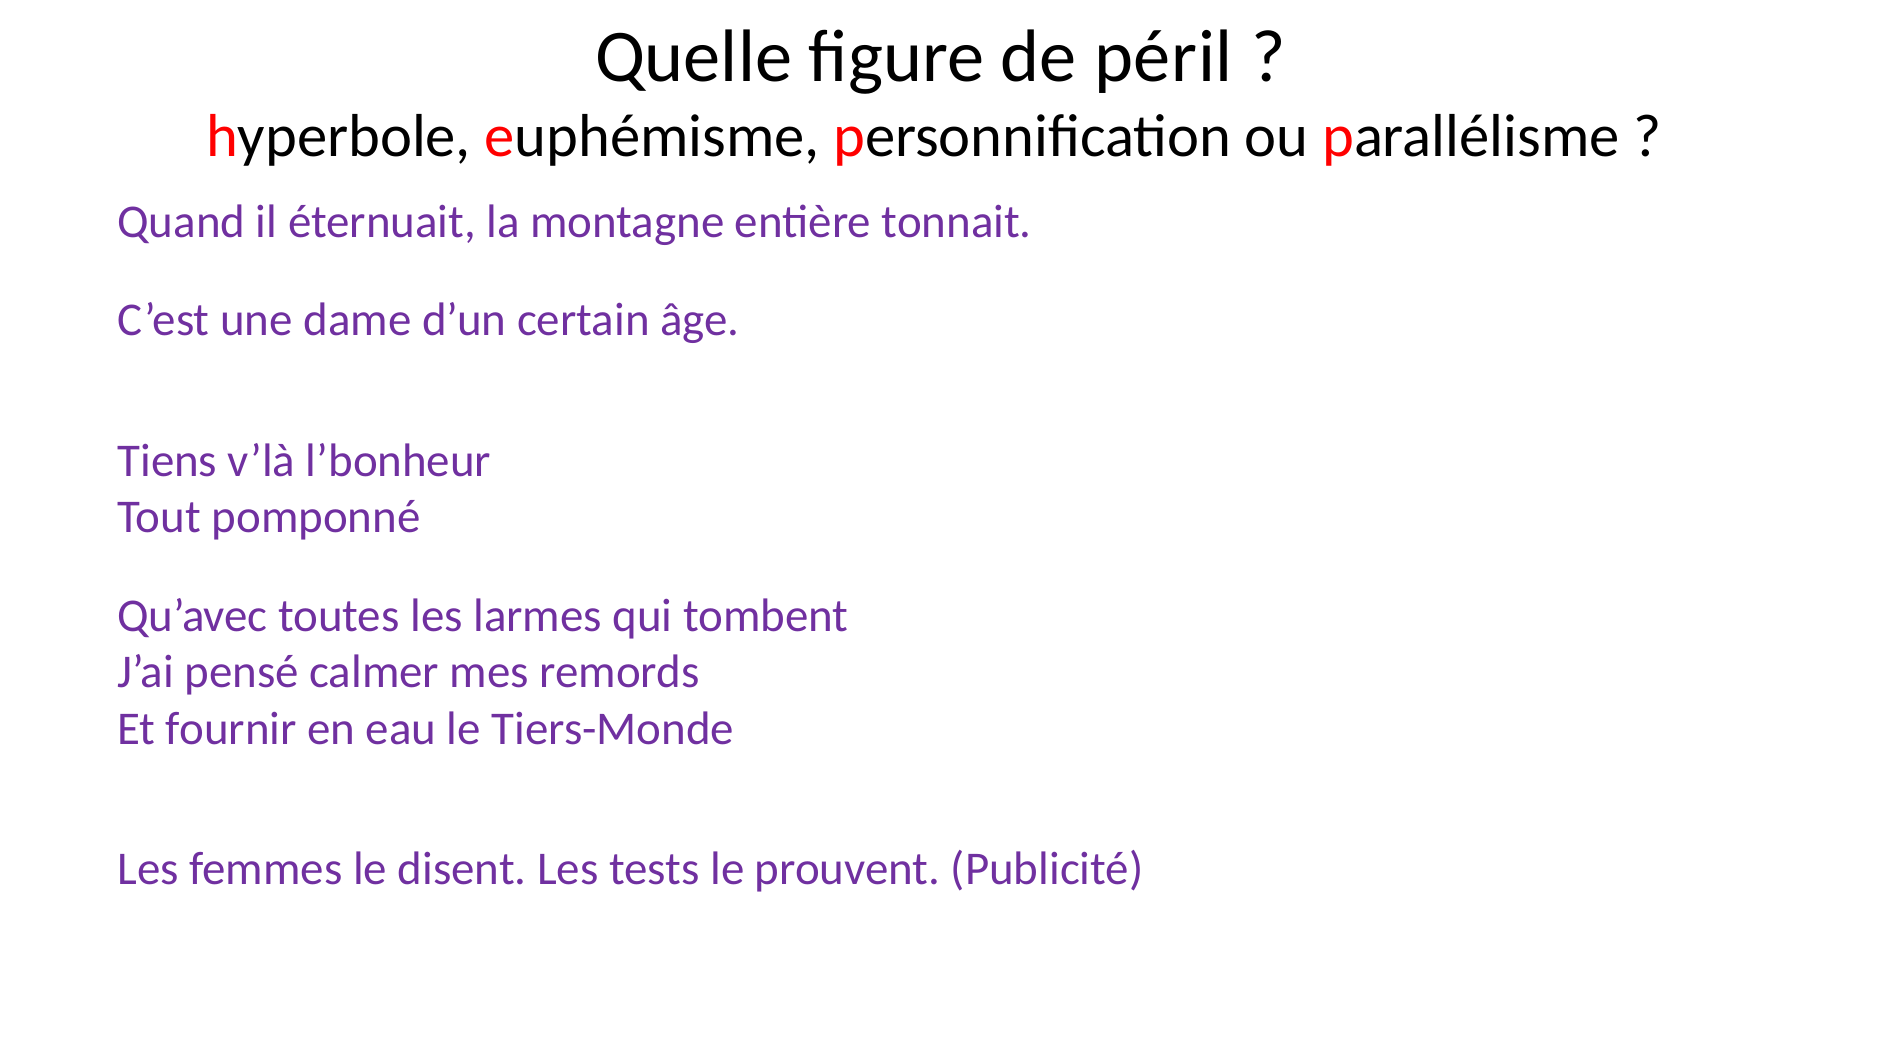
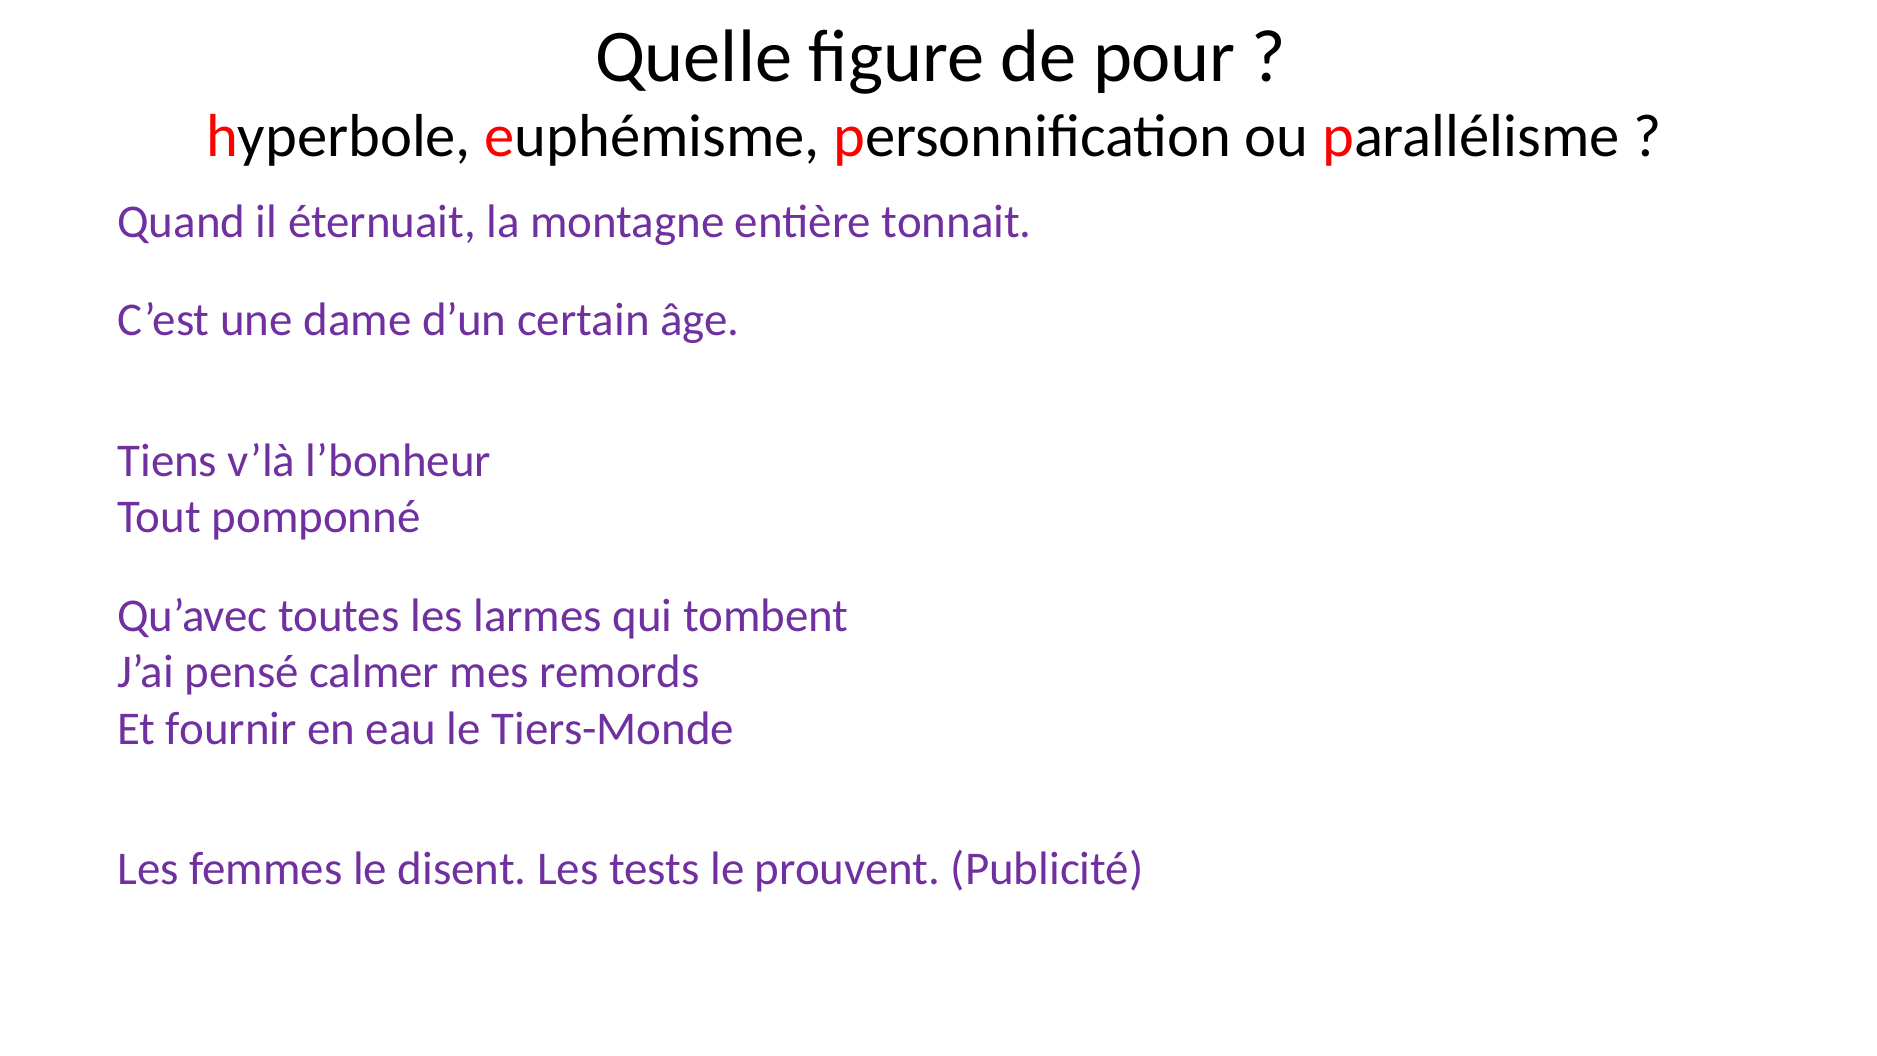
péril: péril -> pour (1164, 57)
